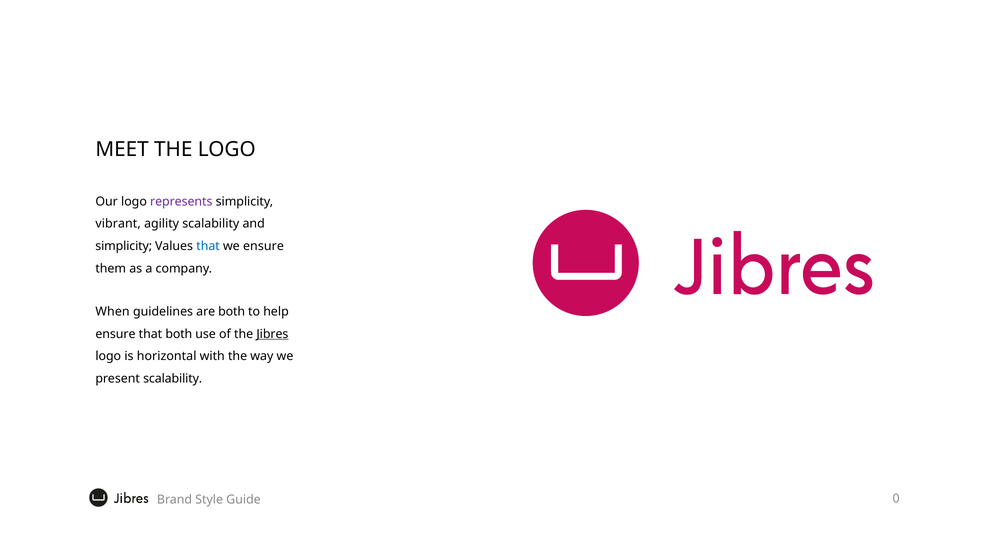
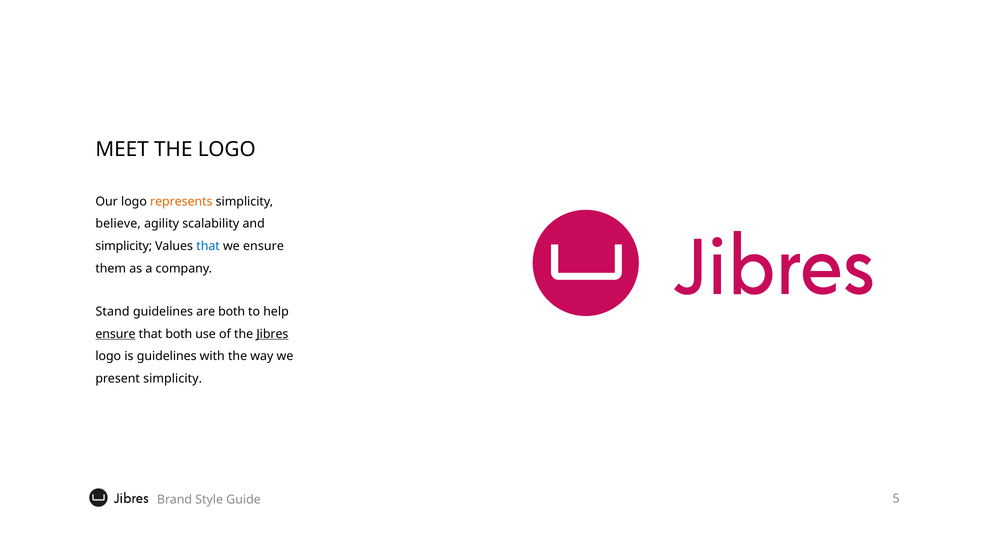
represents colour: purple -> orange (181, 201)
vibrant: vibrant -> believe (118, 224)
When: When -> Stand (113, 311)
ensure underline: none -> present (115, 334)
is horizontal: horizontal -> guidelines (167, 356)
present scalability: scalability -> simplicity (173, 378)
0: 0 -> 5 (896, 498)
